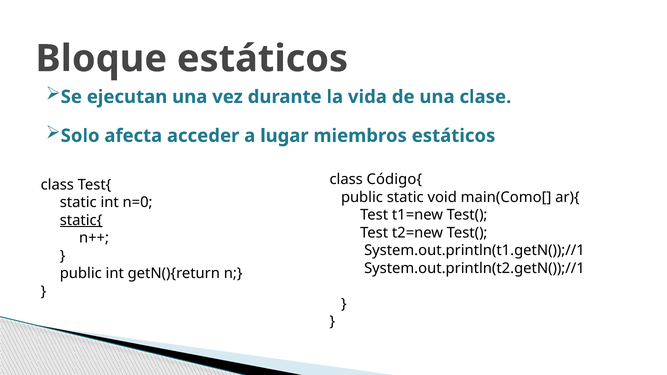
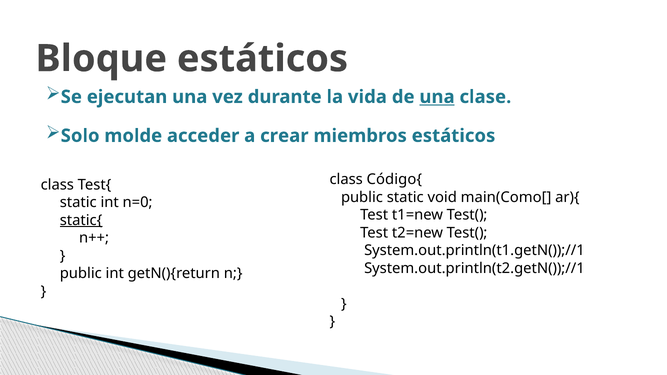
una underline: none -> present (437, 97)
afecta: afecta -> molde (133, 136)
lugar: lugar -> crear (284, 136)
